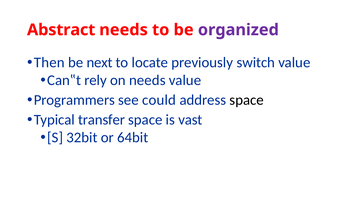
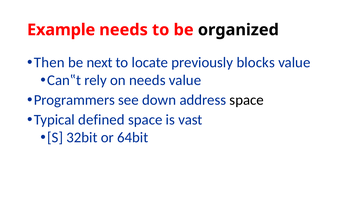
Abstract: Abstract -> Example (61, 30)
organized colour: purple -> black (238, 30)
switch: switch -> blocks (256, 63)
could: could -> down (159, 100)
transfer: transfer -> defined (101, 120)
